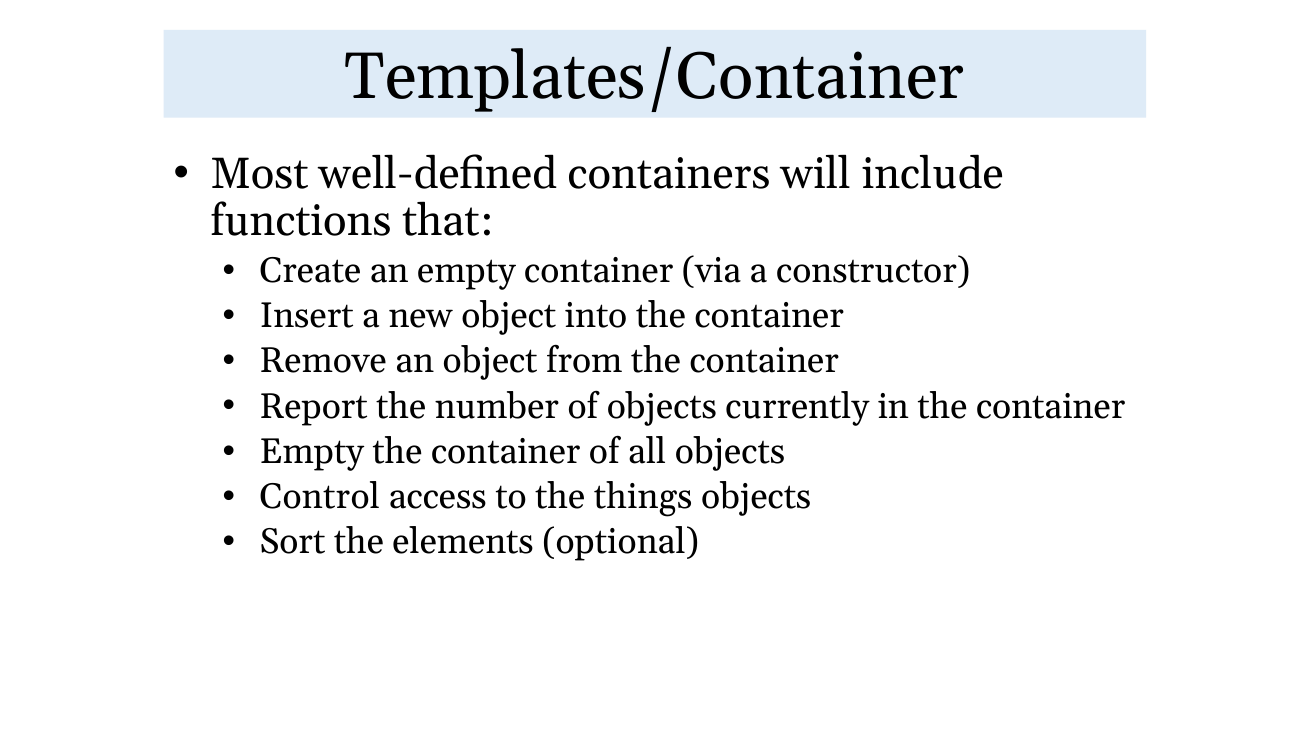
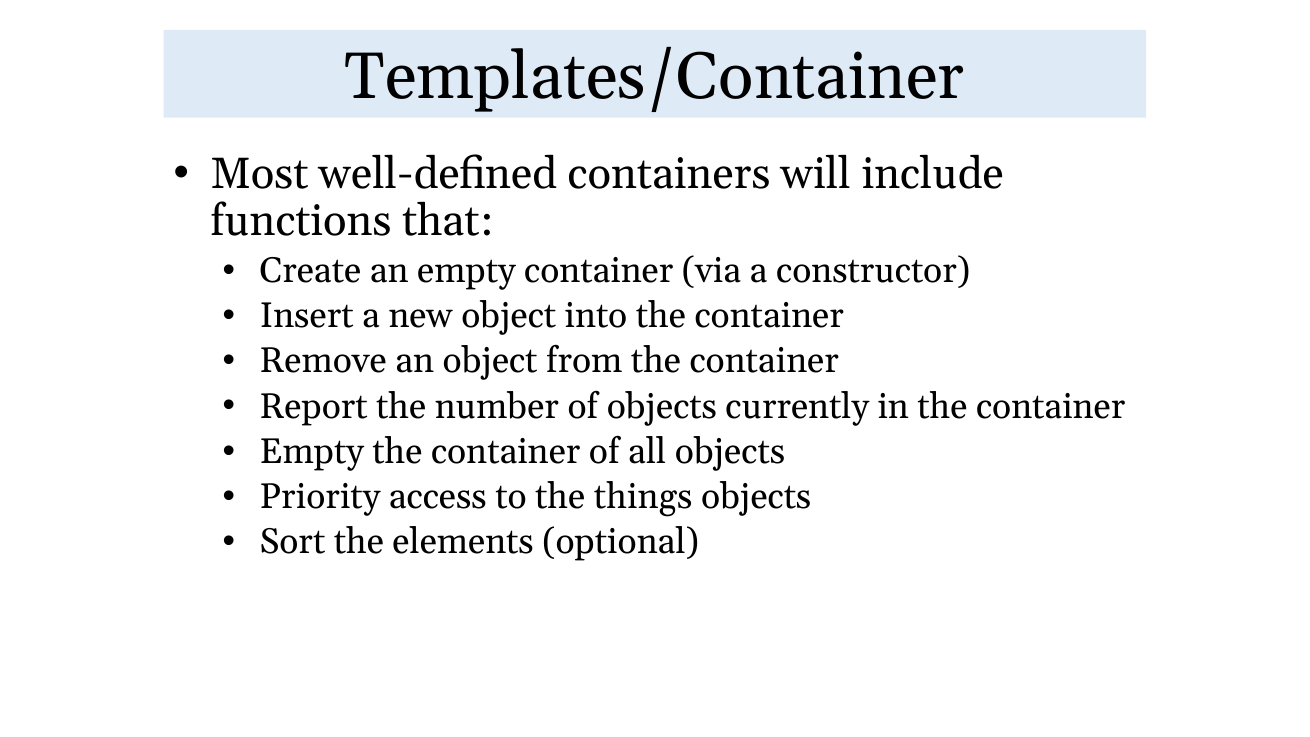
Control: Control -> Priority (320, 497)
